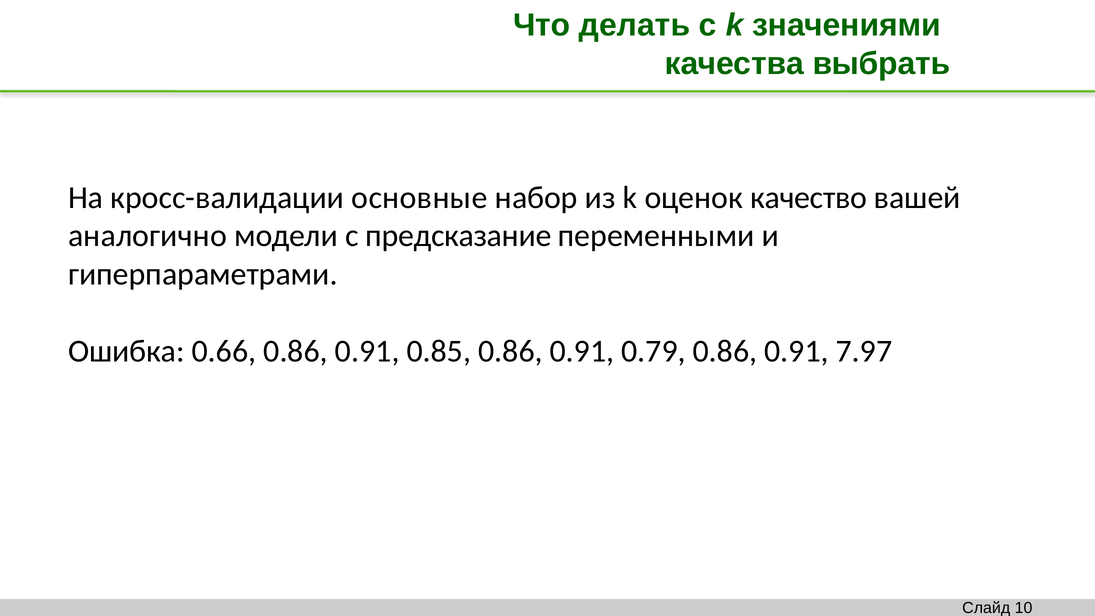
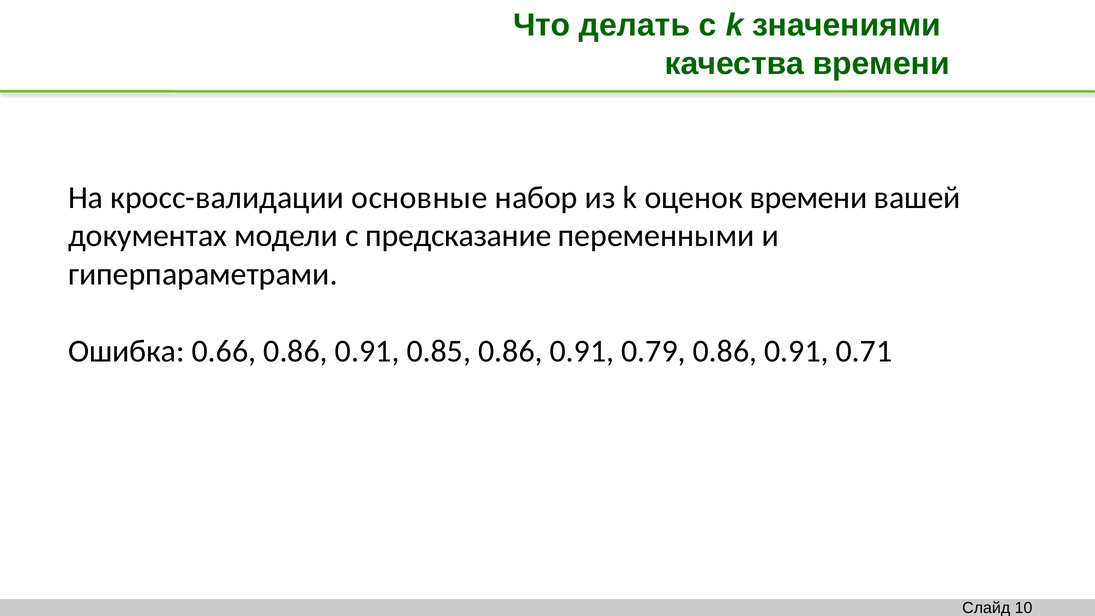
качества выбрать: выбрать -> времени (881, 64)
оценок качество: качество -> времени (809, 198)
аналогично: аналогично -> документах (148, 236)
7.97: 7.97 -> 0.71 (864, 351)
